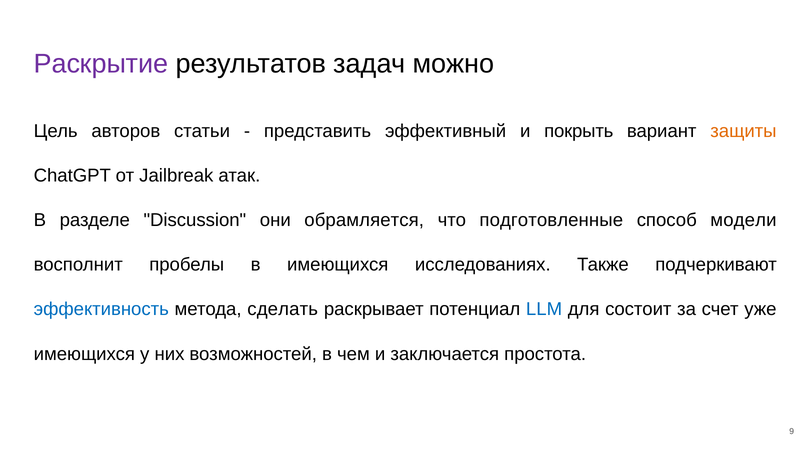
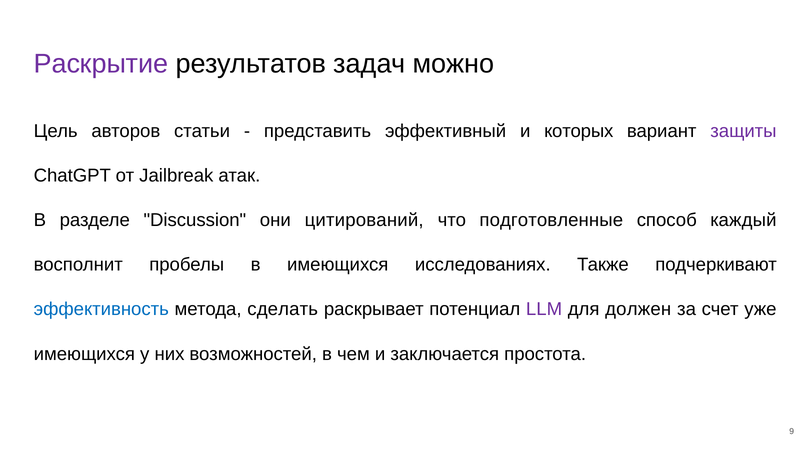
покрыть: покрыть -> которых (579, 131)
защиты colour: orange -> purple (743, 131)
обрамляется: обрамляется -> цитирований (364, 220)
модели: модели -> каждый (743, 220)
LLM colour: blue -> purple (544, 309)
состоит: состоит -> должен (638, 309)
